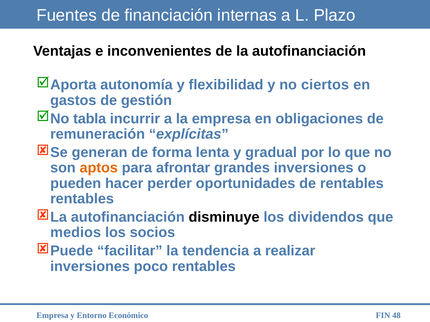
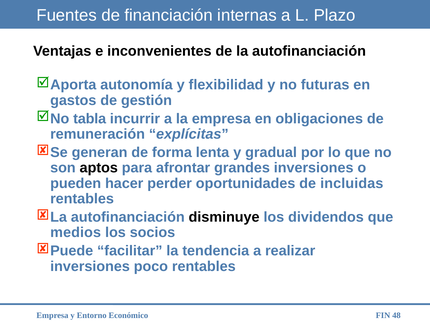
ciertos: ciertos -> futuras (325, 85)
aptos colour: orange -> black (99, 168)
de rentables: rentables -> incluidas (352, 184)
